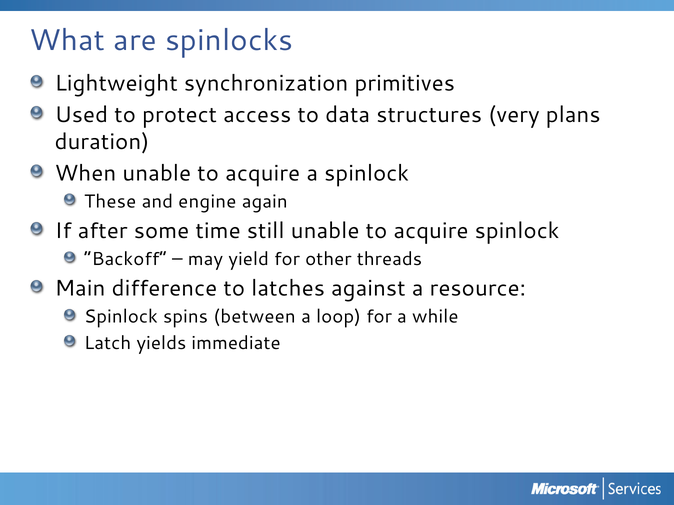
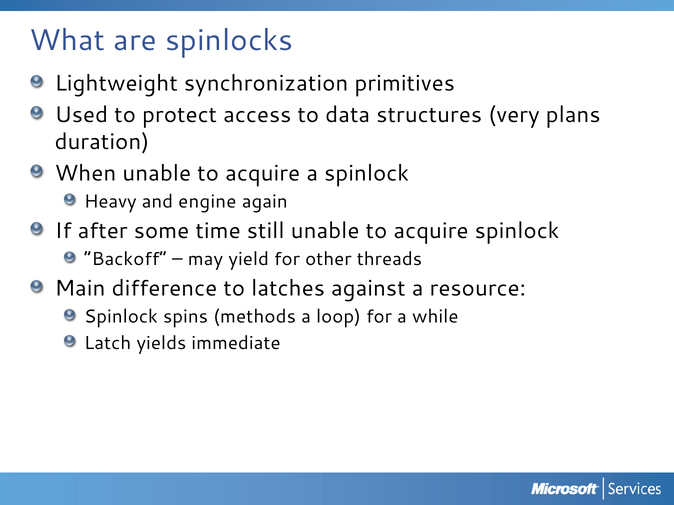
These: These -> Heavy (110, 202)
between: between -> methods (255, 317)
